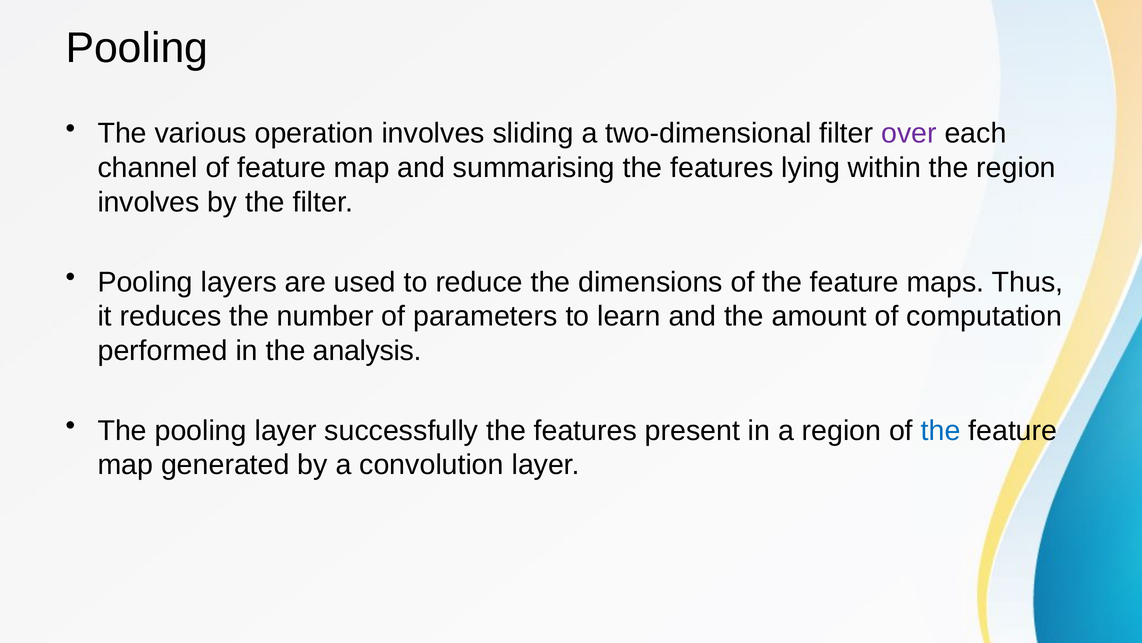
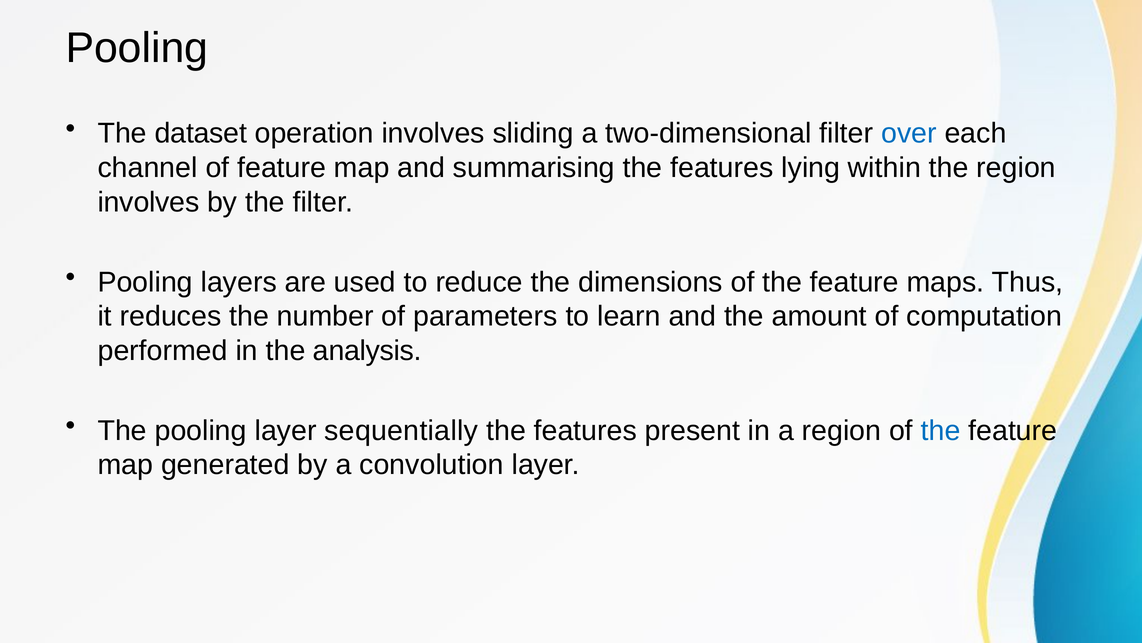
various: various -> dataset (201, 133)
over colour: purple -> blue (909, 133)
successfully: successfully -> sequentially (401, 430)
